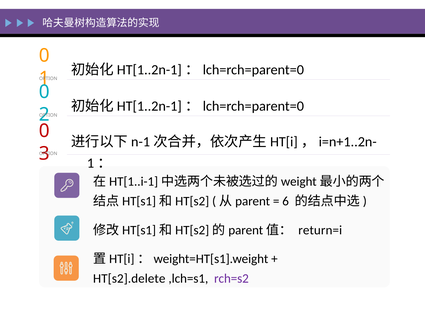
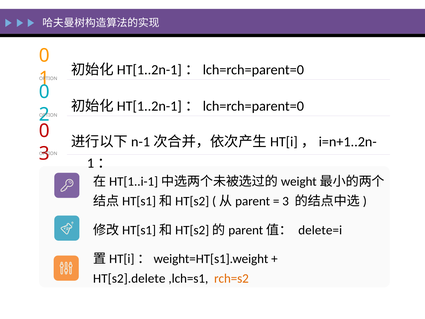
6: 6 -> 3 (286, 201)
return=i: return=i -> delete=i (320, 230)
rch=s2 colour: purple -> orange (231, 278)
